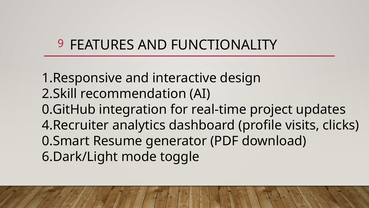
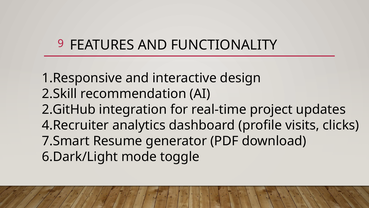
0.GitHub: 0.GitHub -> 2.GitHub (69, 109)
0.Smart: 0.Smart -> 7.Smart (66, 141)
